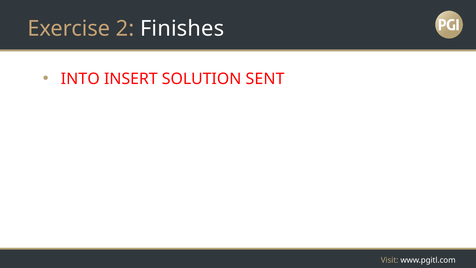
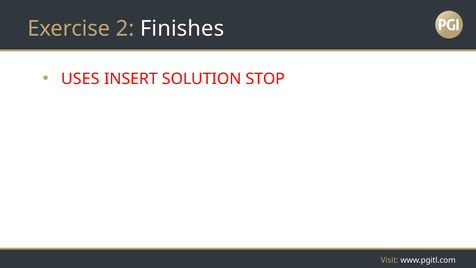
INTO: INTO -> USES (80, 79)
SENT: SENT -> STOP (265, 79)
